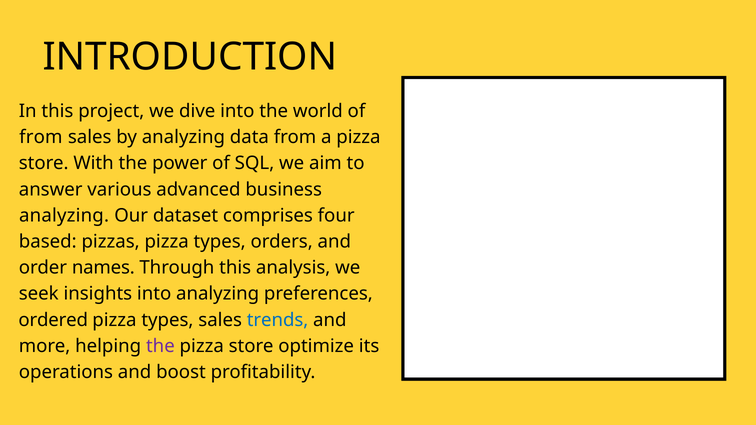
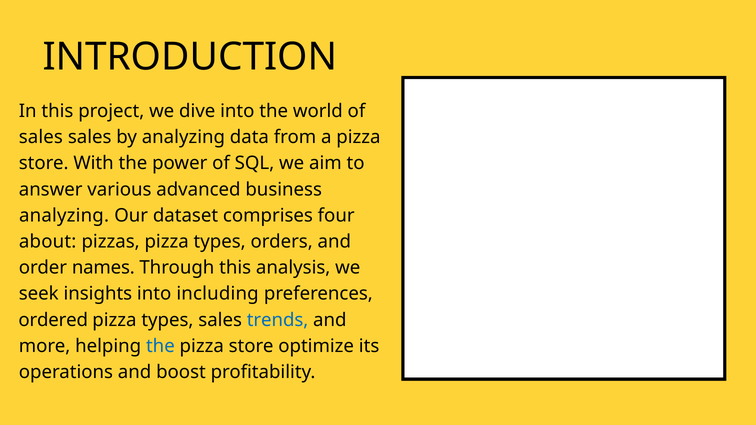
from: from -> sales (41, 137)
based: based -> about (48, 242)
into analyzing: analyzing -> including (218, 294)
the colour: purple -> blue (160, 346)
